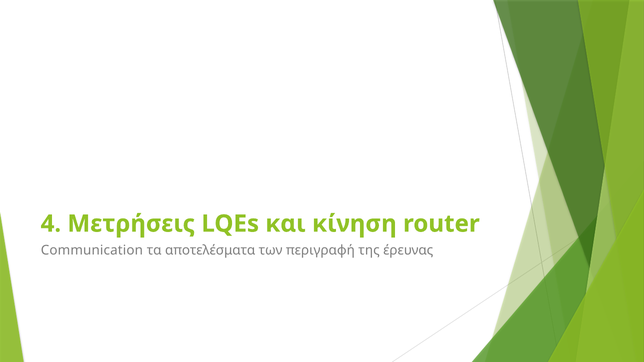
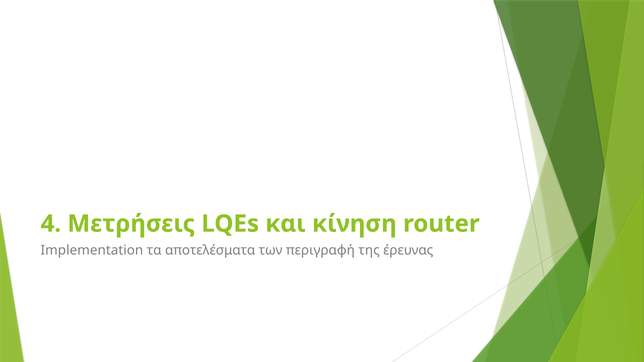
Communication: Communication -> Implementation (92, 251)
